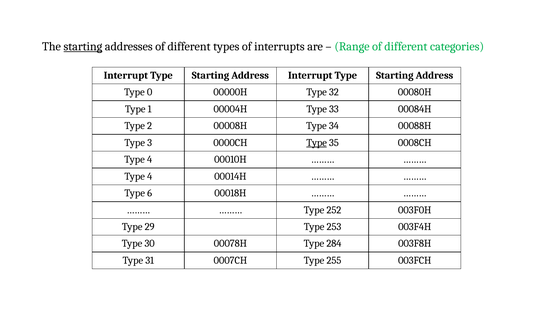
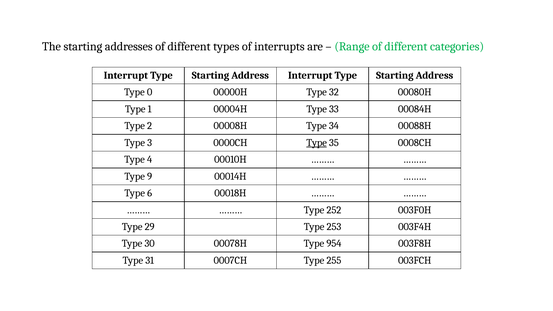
starting underline: present -> none (83, 47)
4: 4 -> 9 (150, 176)
284: 284 -> 954 (334, 244)
